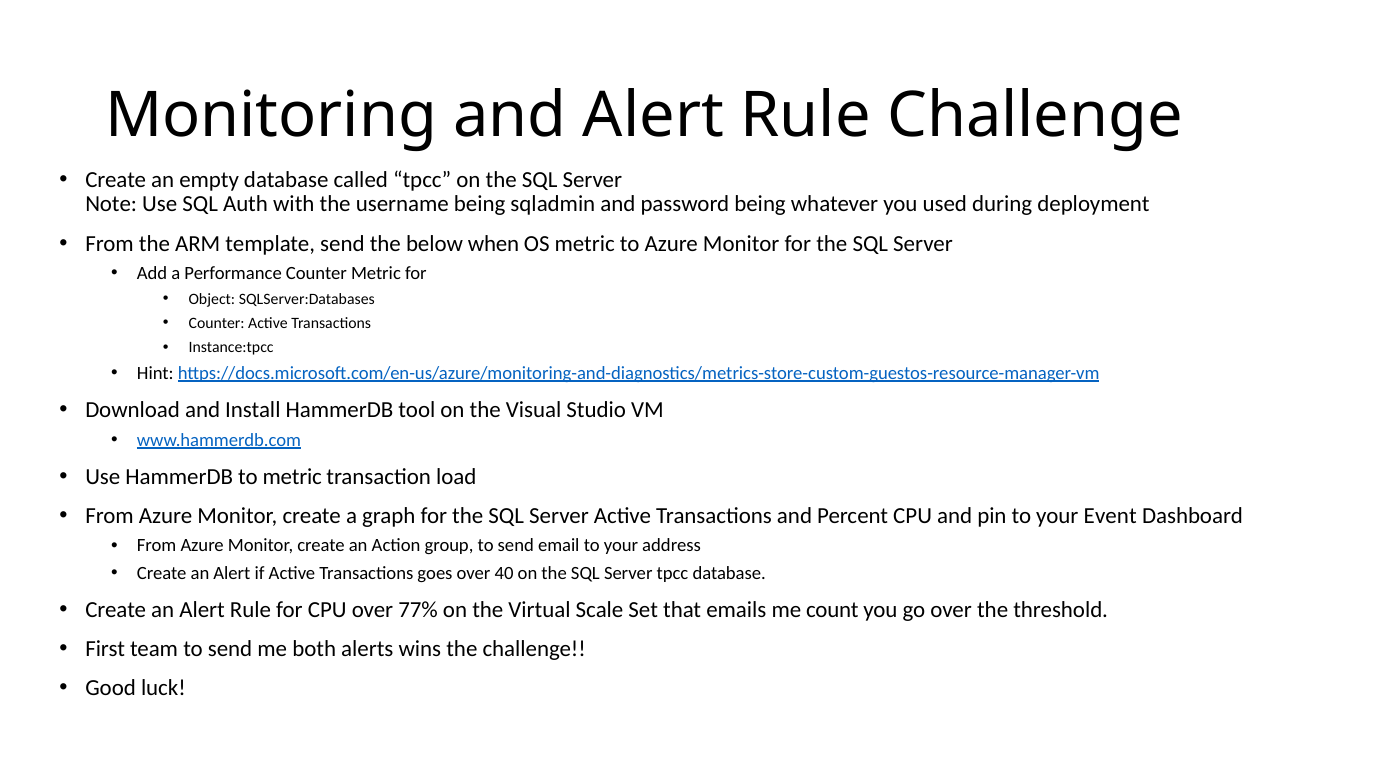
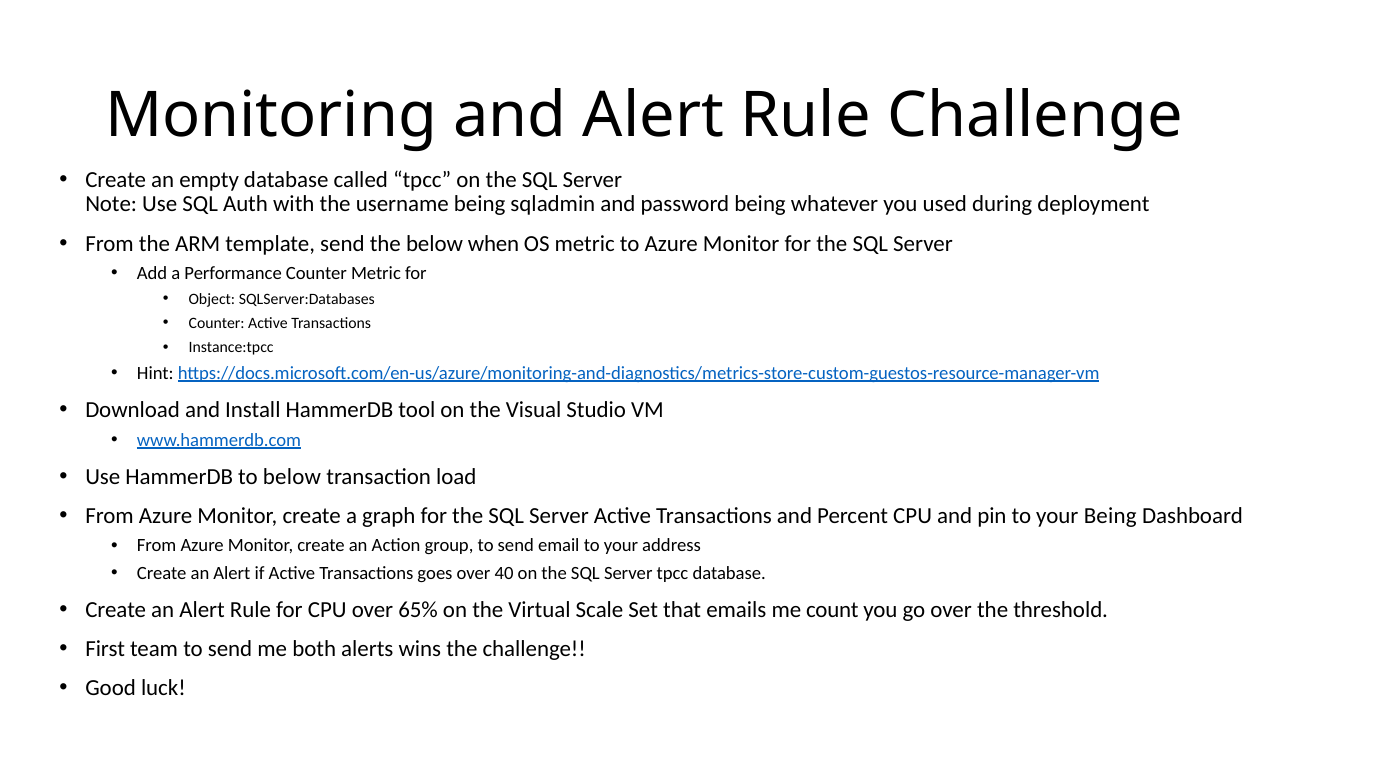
to metric: metric -> below (292, 477)
your Event: Event -> Being (1110, 516)
77%: 77% -> 65% (418, 610)
